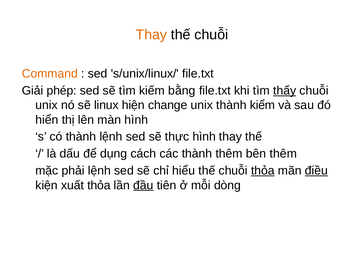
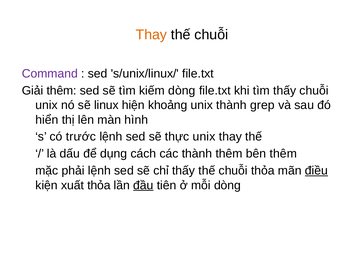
Command colour: orange -> purple (50, 74)
Giải phép: phép -> thêm (62, 91)
kiếm bằng: bằng -> dòng (182, 91)
thấy underline: present -> none (285, 91)
change: change -> khoảng (168, 105)
kiểm: kiểm -> grep (262, 105)
có thành: thành -> trước (81, 137)
thực hình: hình -> unix (204, 137)
chỉ hiểu: hiểu -> thấy (184, 171)
thỏa underline: present -> none (263, 171)
